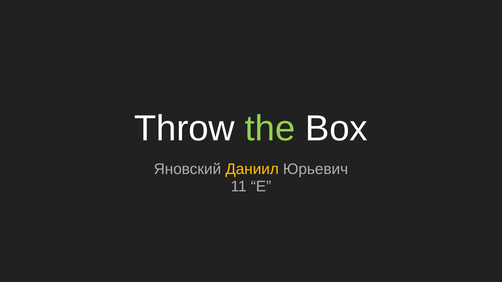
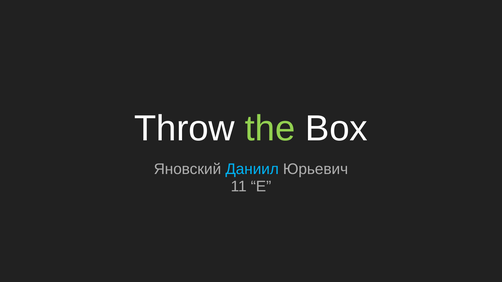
Даниил colour: yellow -> light blue (252, 169)
